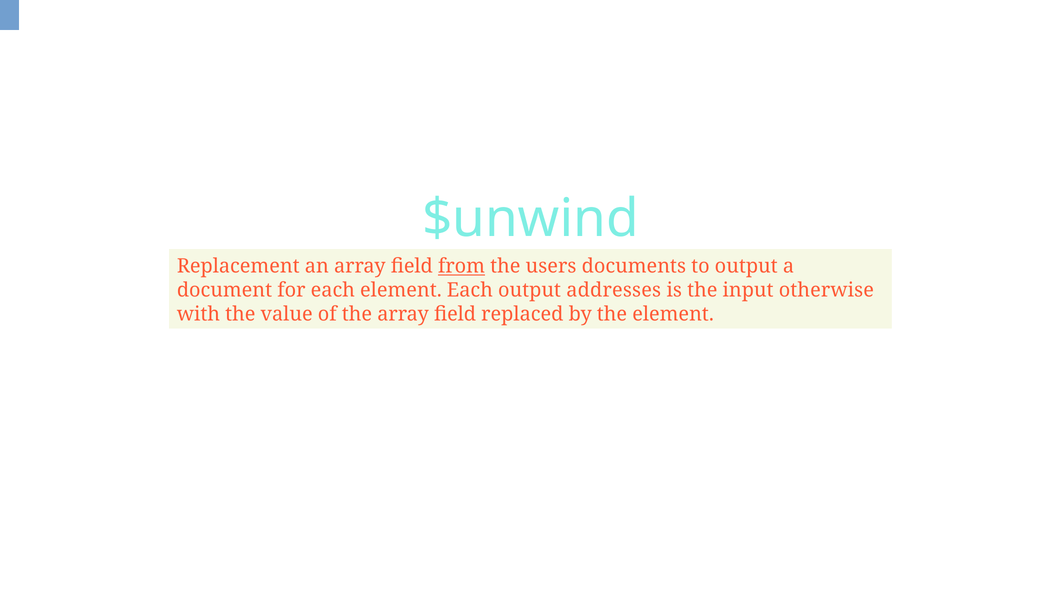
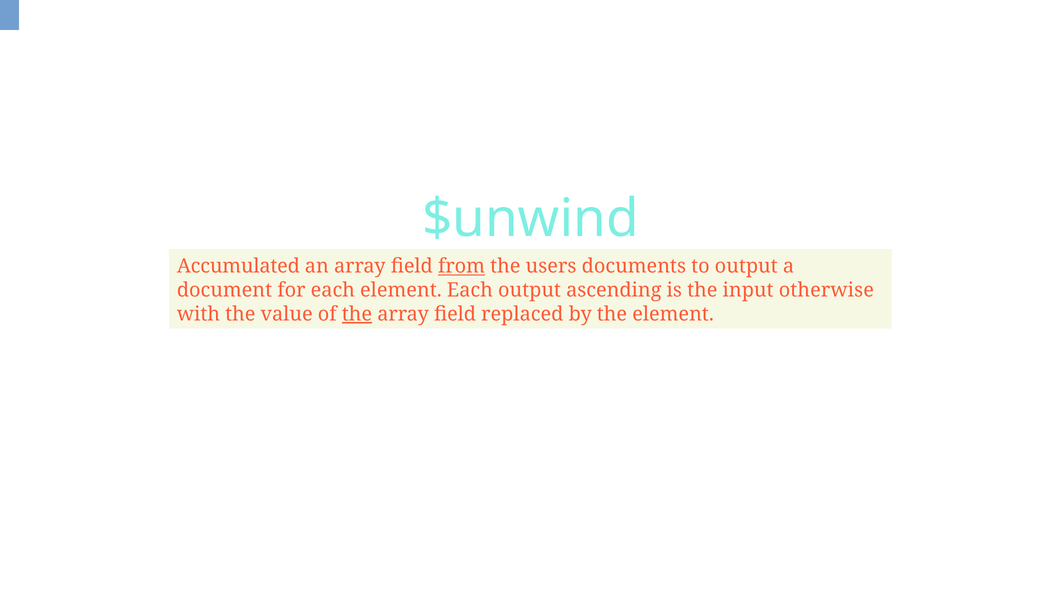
Replacement: Replacement -> Accumulated (238, 266)
addresses: addresses -> ascending (614, 290)
the underline: none -> present (357, 314)
